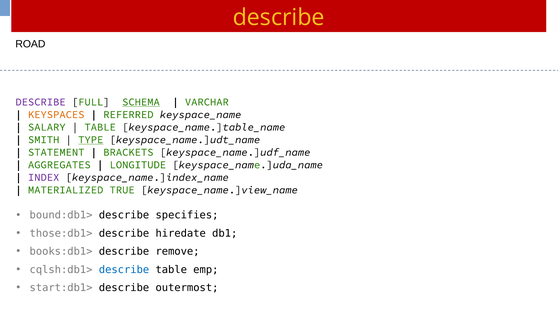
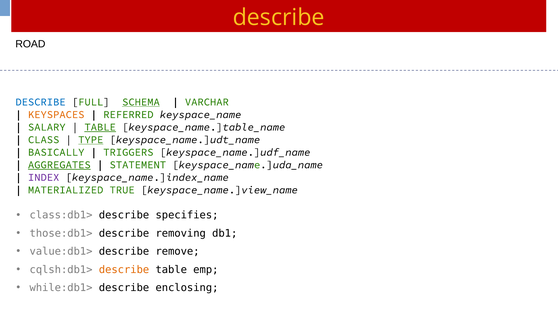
DESCRIBE colour: purple -> blue (41, 102)
TABLE underline: none -> present (100, 127)
SMITH: SMITH -> CLASS (44, 140)
STATEMENT: STATEMENT -> BASICALLY (56, 152)
BRACKETS: BRACKETS -> TRIGGERS (128, 152)
AGGREGATES underline: none -> present (59, 165)
LONGITUDE: LONGITUDE -> STATEMENT (138, 165)
bound:db1>: bound:db1> -> class:db1> (61, 215)
hiredate: hiredate -> removing (181, 233)
books:db1>: books:db1> -> value:db1> (61, 251)
describe colour: blue -> orange (124, 269)
start:db1>: start:db1> -> while:db1> (61, 288)
outermost: outermost -> enclosing (187, 288)
